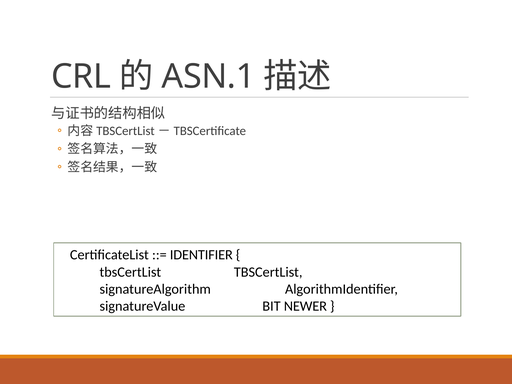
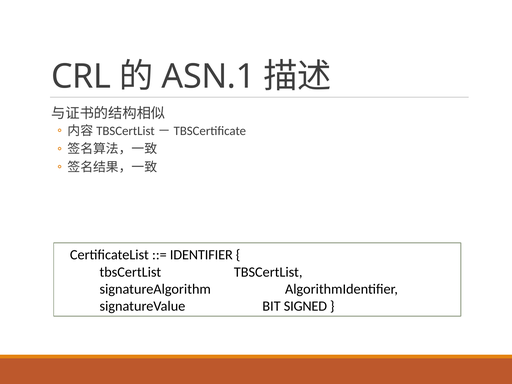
NEWER: NEWER -> SIGNED (305, 306)
